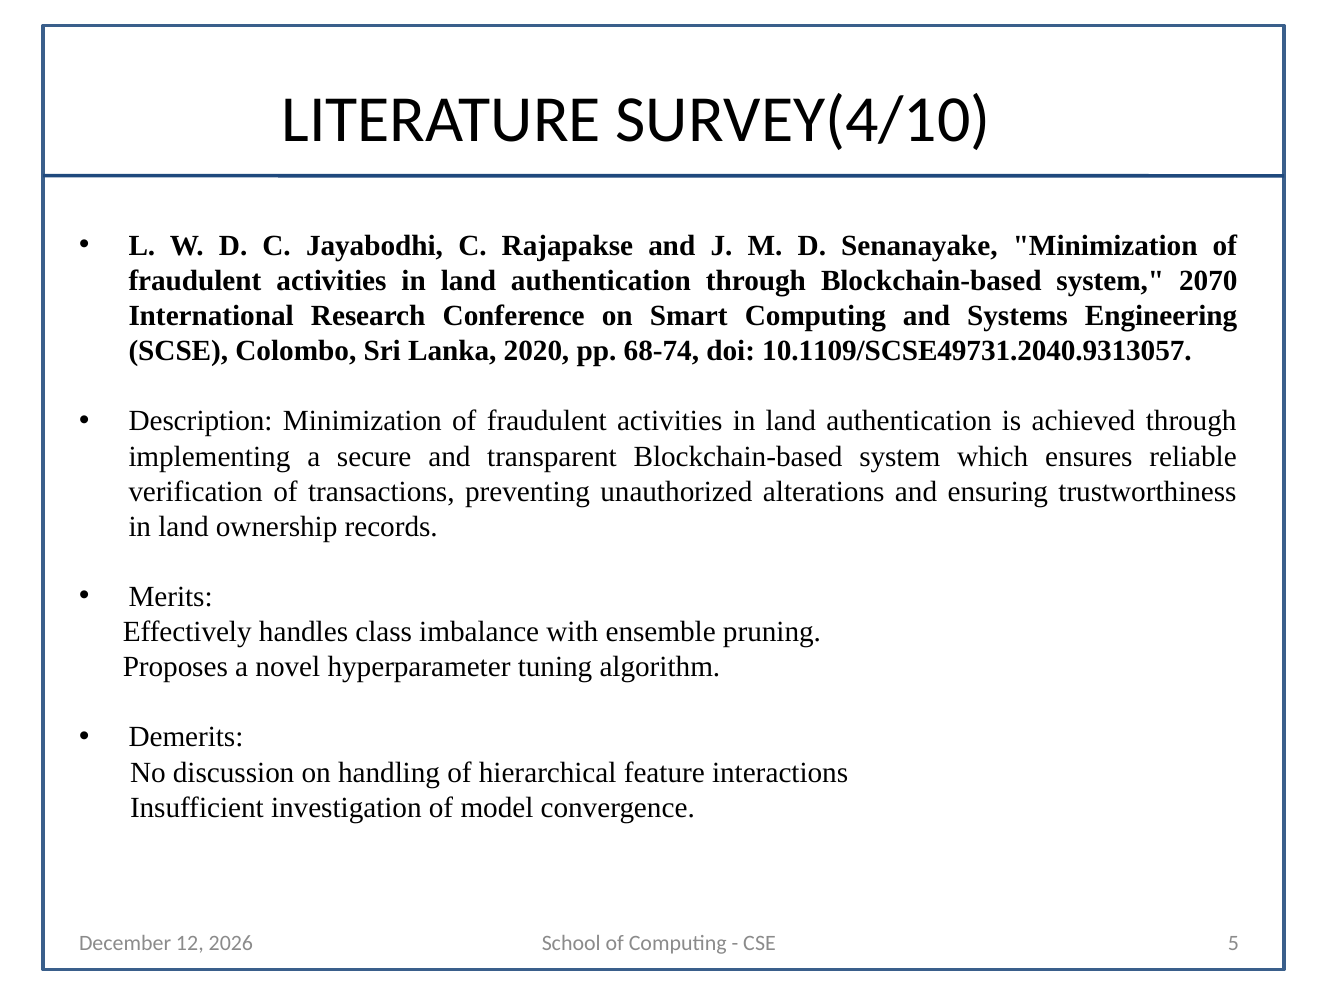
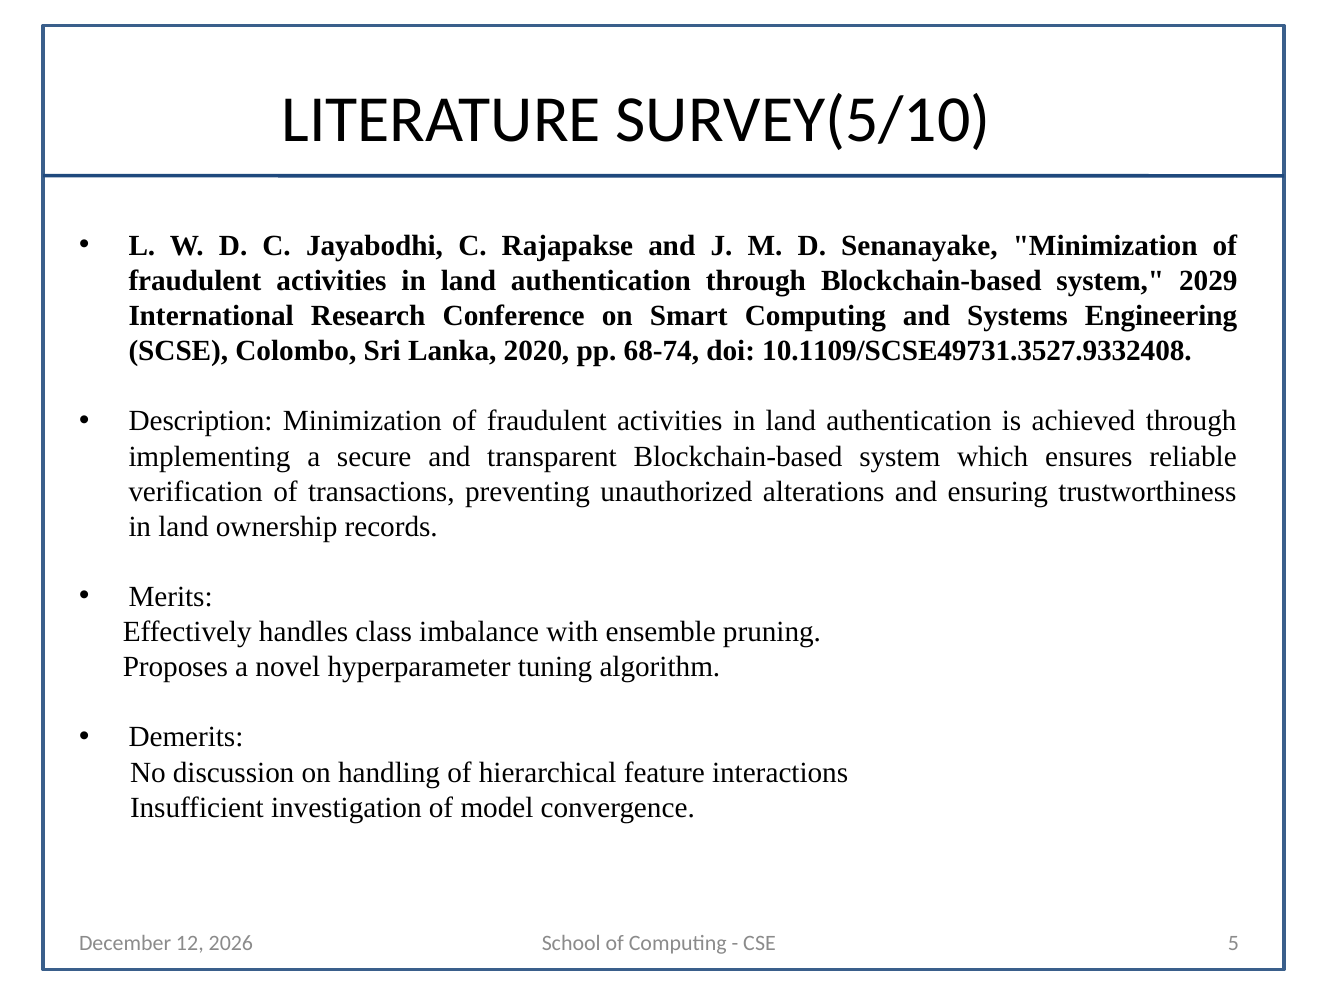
SURVEY(4/10: SURVEY(4/10 -> SURVEY(5/10 (803, 120)
2070: 2070 -> 2029 (1208, 281)
10.1109/SCSE49731.2040.9313057: 10.1109/SCSE49731.2040.9313057 -> 10.1109/SCSE49731.3527.9332408 (977, 351)
